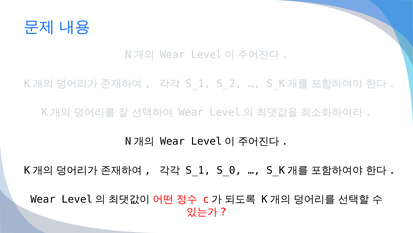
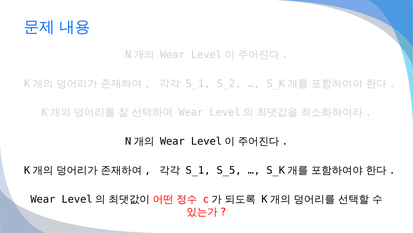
S_0: S_0 -> S_5 (229, 170)
